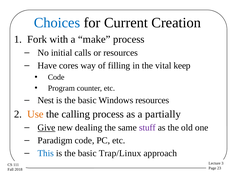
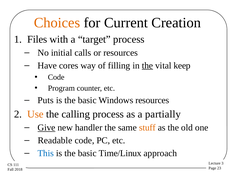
Choices colour: blue -> orange (57, 23)
Fork: Fork -> Files (37, 39)
make: make -> target (94, 39)
the underline: none -> present (147, 66)
Nest: Nest -> Puts (46, 100)
dealing: dealing -> handler (89, 128)
stuff colour: purple -> orange (147, 128)
Paradigm: Paradigm -> Readable (55, 141)
Trap/Linux: Trap/Linux -> Time/Linux (120, 153)
